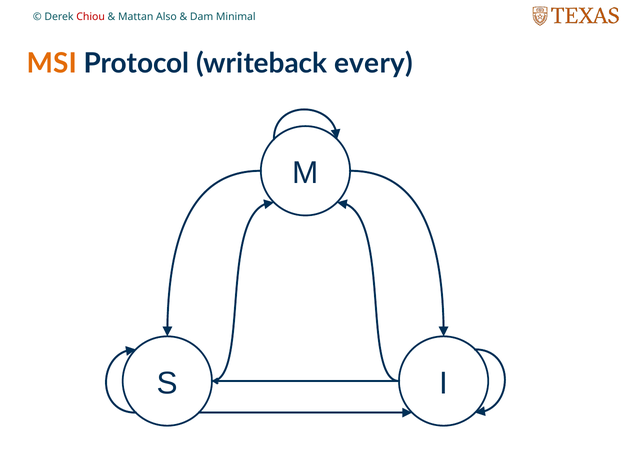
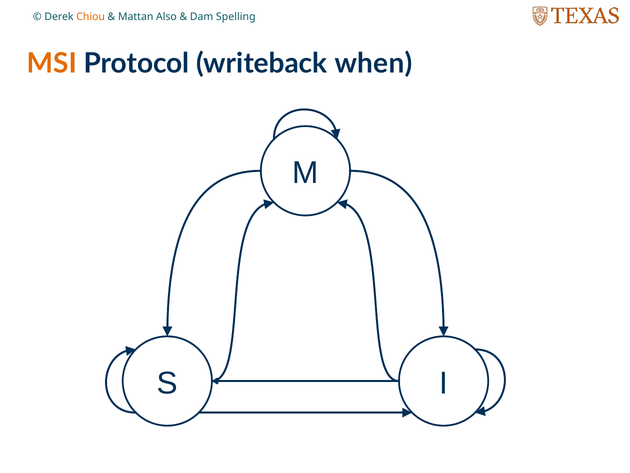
Chiou colour: red -> orange (91, 17)
Minimal: Minimal -> Spelling (236, 17)
every: every -> when (374, 63)
